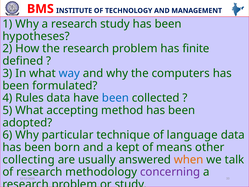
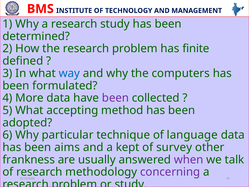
hypotheses: hypotheses -> determined (36, 36)
Rules: Rules -> More (29, 98)
been colour: blue -> purple (115, 98)
born: born -> aims (67, 147)
means: means -> survey (174, 147)
collecting: collecting -> frankness (29, 159)
when colour: orange -> purple (189, 159)
